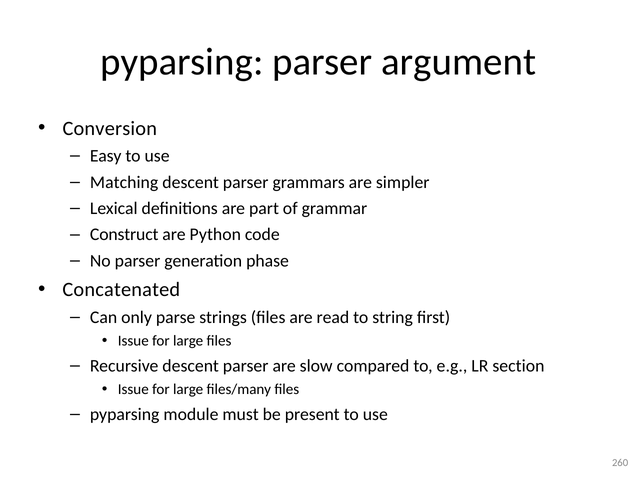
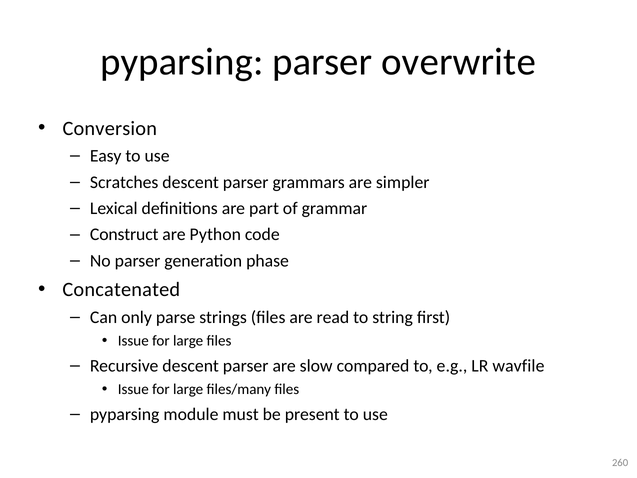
argument: argument -> overwrite (459, 62)
Matching: Matching -> Scratches (124, 182)
section: section -> wavfile (518, 365)
